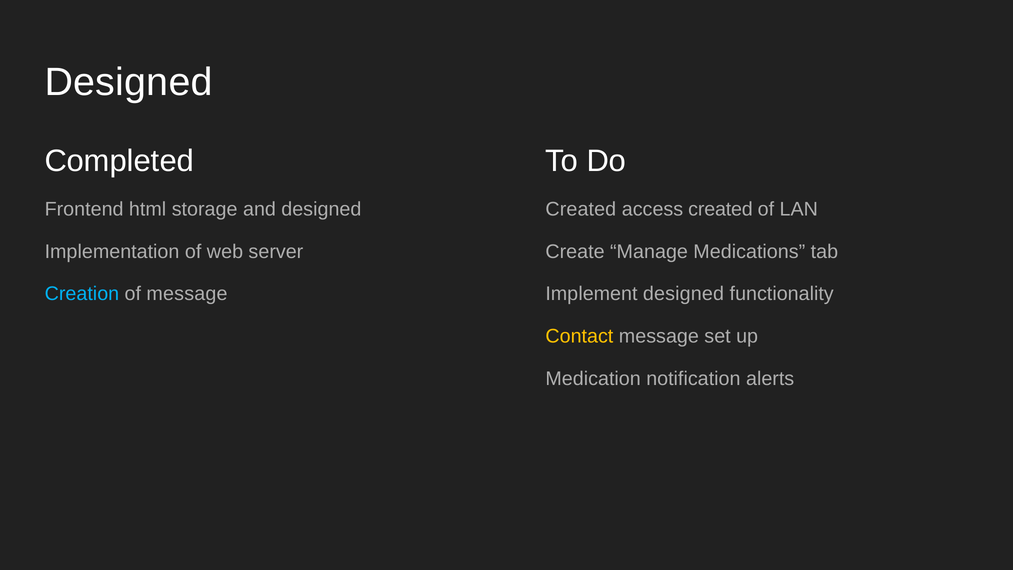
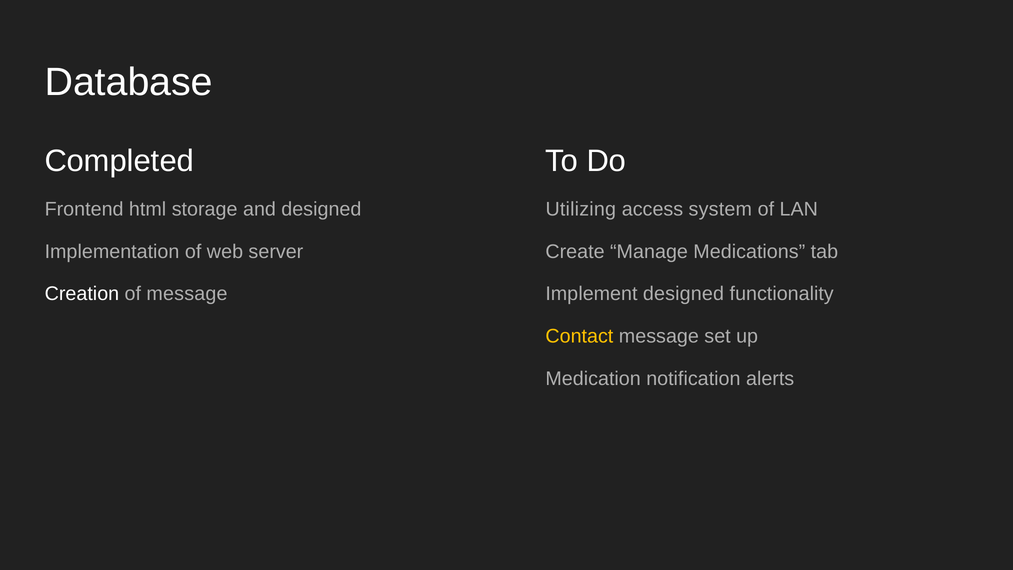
Designed: Designed -> Database (129, 82)
Created: Created -> Utilizing (581, 209)
access created: created -> system (720, 209)
Creation colour: light blue -> white (82, 294)
